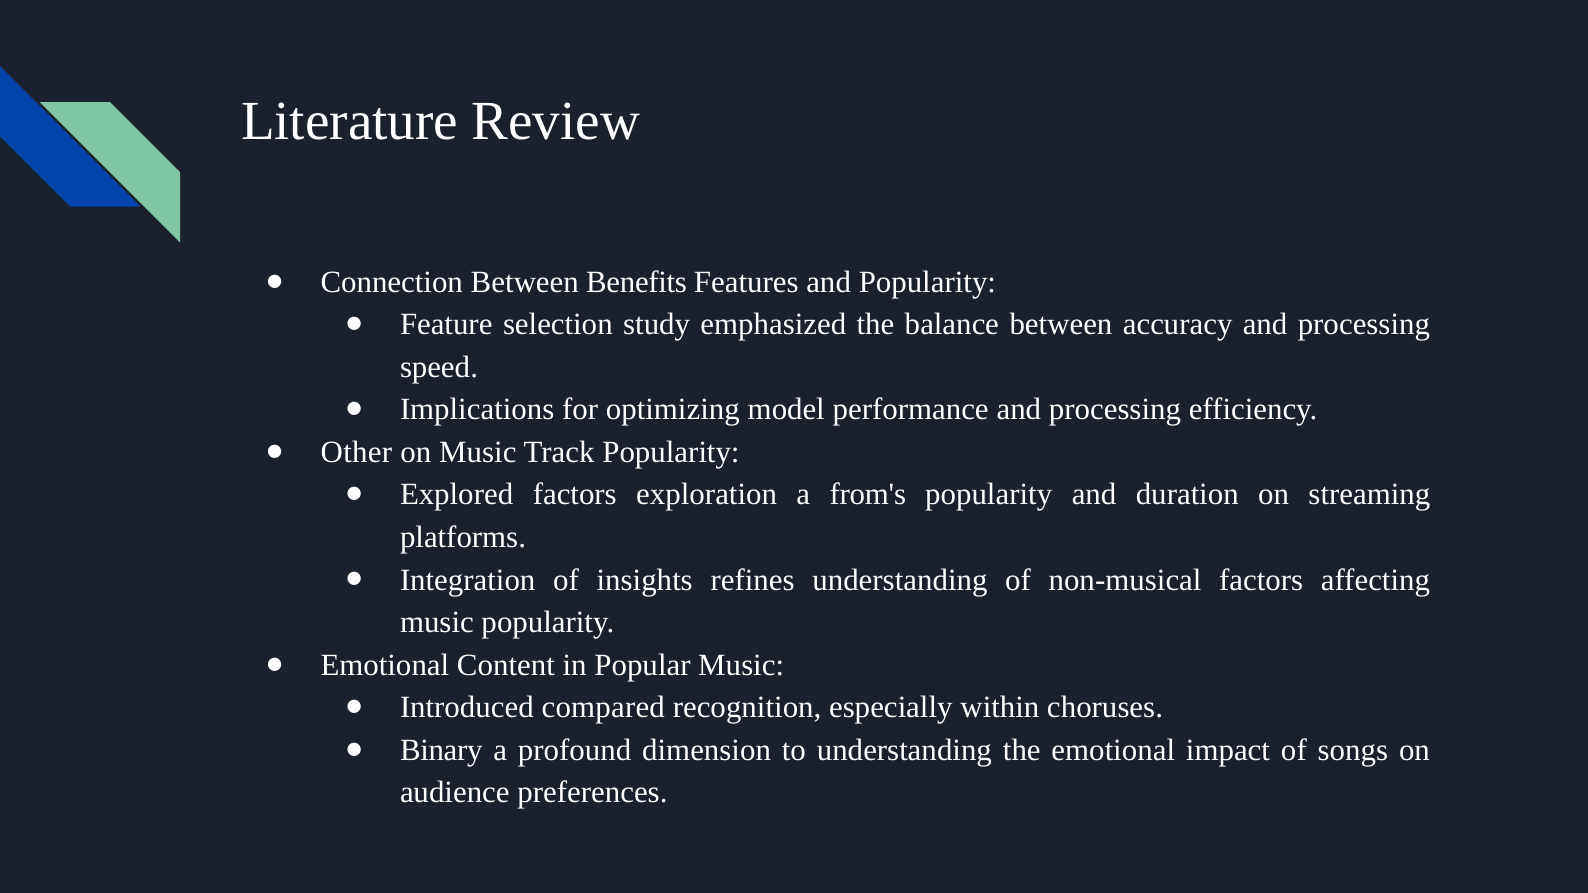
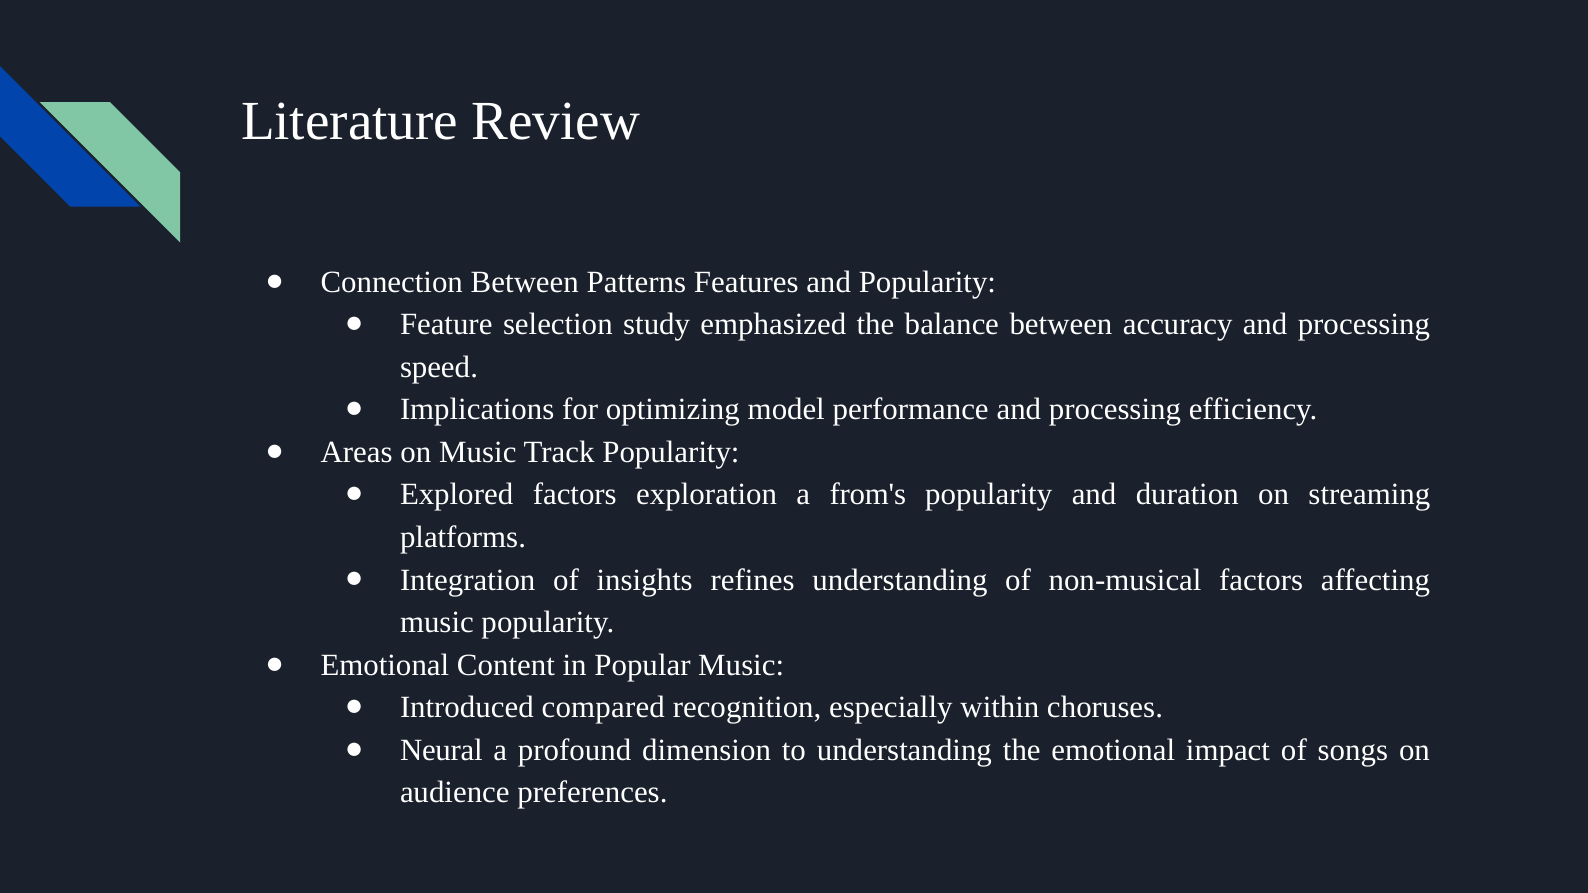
Benefits: Benefits -> Patterns (636, 282)
Other: Other -> Areas (357, 452)
Binary: Binary -> Neural (441, 750)
